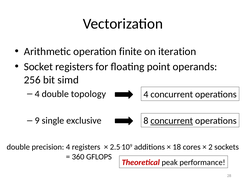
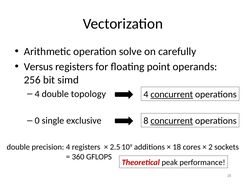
finite: finite -> solve (130, 52)
iteration: iteration -> carefully (177, 52)
Socket: Socket -> Versus (38, 67)
concurrent underline: none -> present (172, 95)
9: 9 -> 0 (37, 121)
